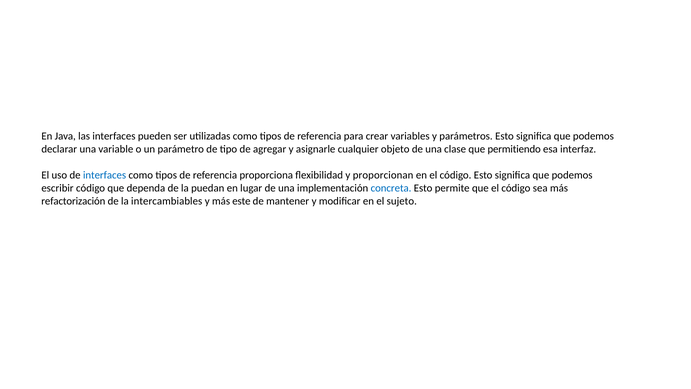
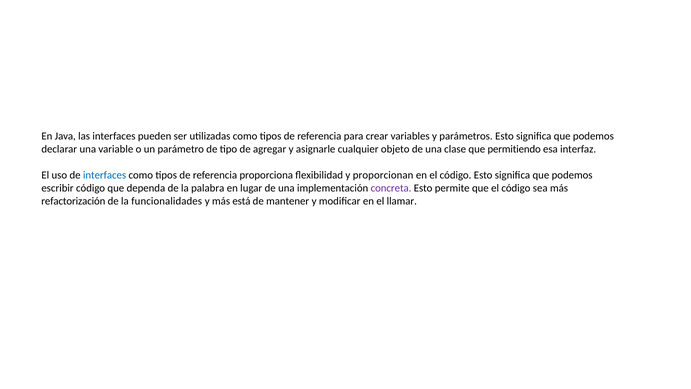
puedan: puedan -> palabra (208, 188)
concreta colour: blue -> purple (391, 188)
intercambiables: intercambiables -> funcionalidades (167, 201)
este: este -> está (241, 201)
sujeto: sujeto -> llamar (402, 201)
